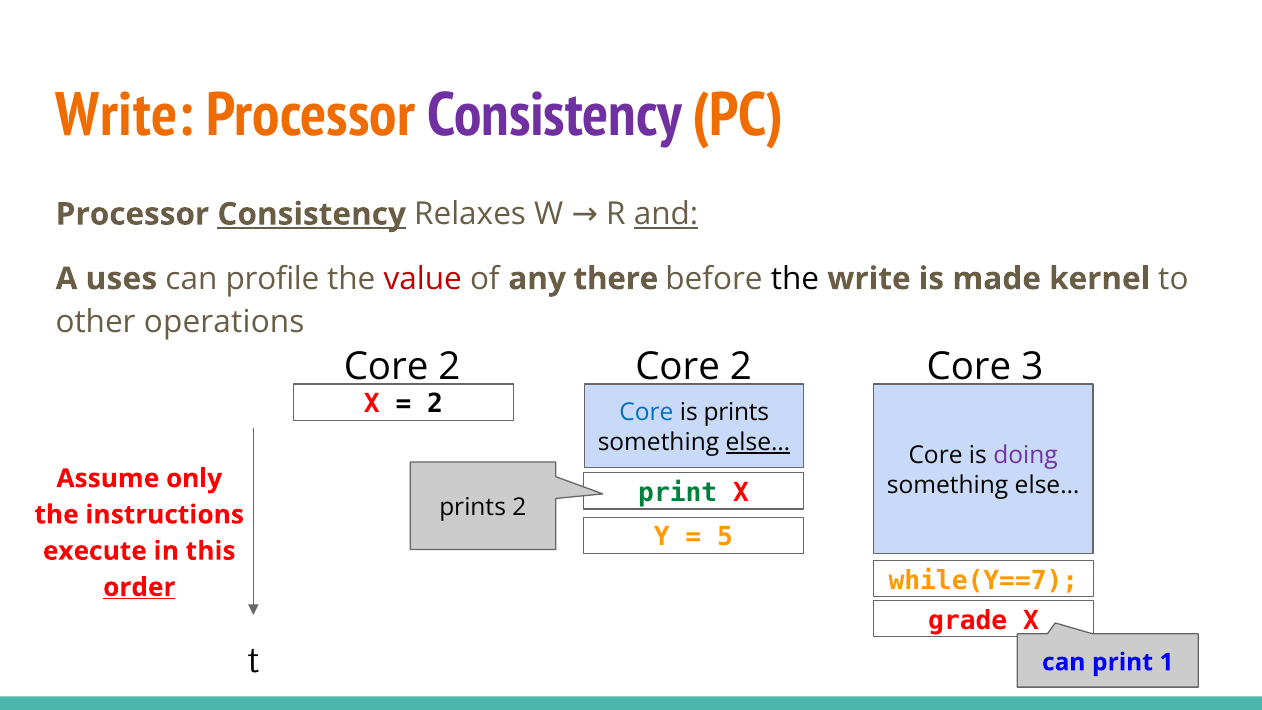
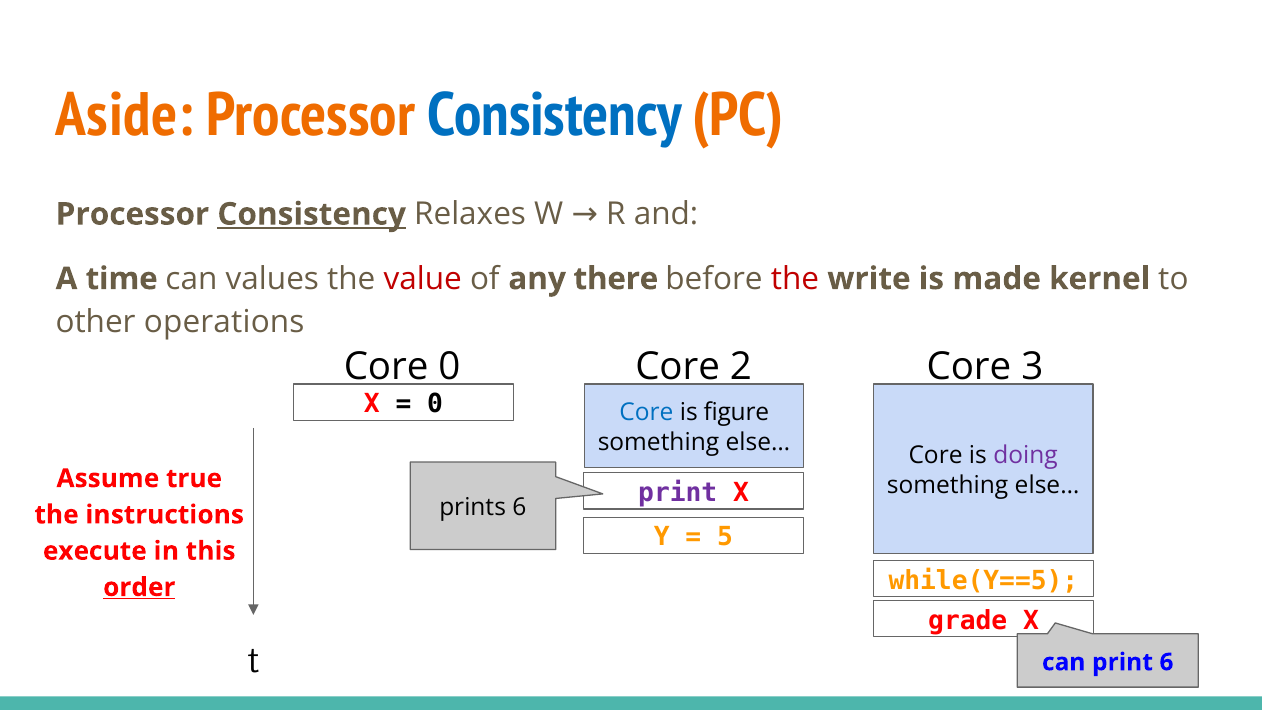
Write: Write -> Aside (125, 115)
Consistency colour: purple -> blue (554, 115)
and underline: present -> none (666, 214)
uses: uses -> time (122, 279)
profile: profile -> values (272, 279)
the colour: black -> red (795, 279)
2: 2 -> 0 (449, 366)
2: 2 -> 0 (435, 404)
is prints: prints -> figure (736, 413)
else… underline: present -> none (758, 442)
only: only -> true (194, 478)
print colour: green -> purple (678, 493)
prints 2: 2 -> 6 (519, 507)
while(Y==7: while(Y==7 -> while(Y==5 (983, 580)
print 1: 1 -> 6 (1167, 662)
